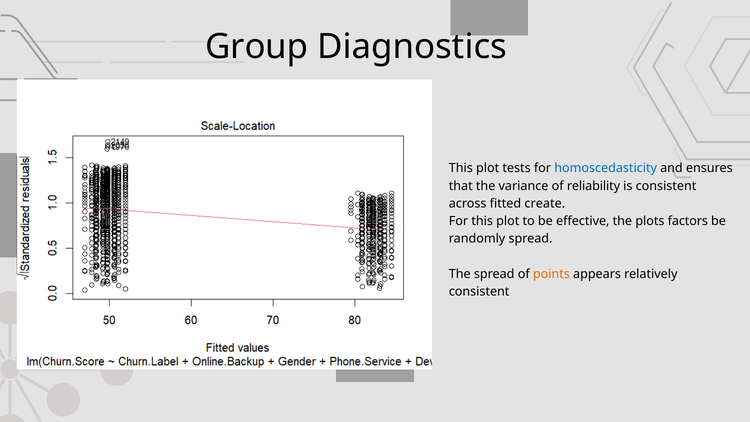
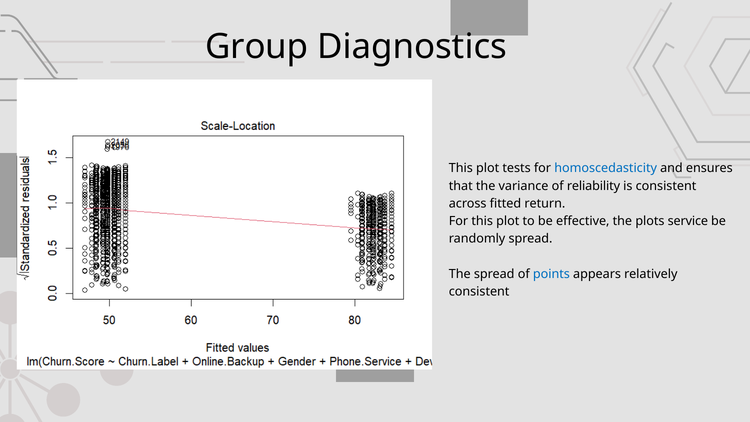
create: create -> return (545, 203)
factors: factors -> service (688, 221)
points colour: orange -> blue (551, 274)
